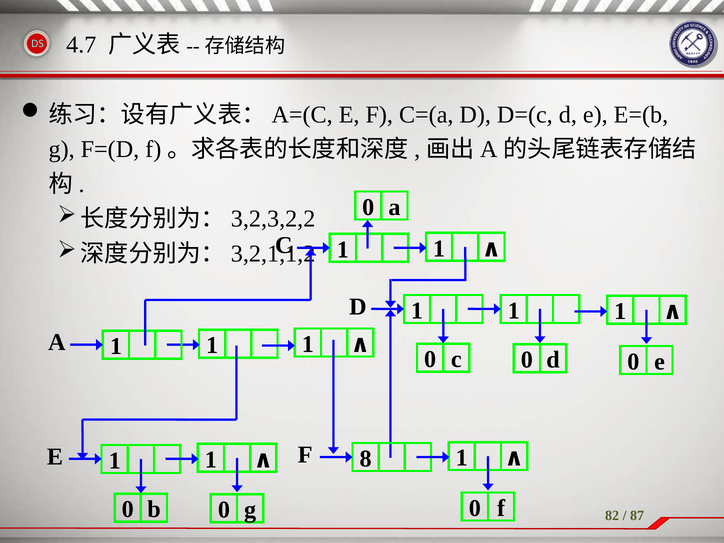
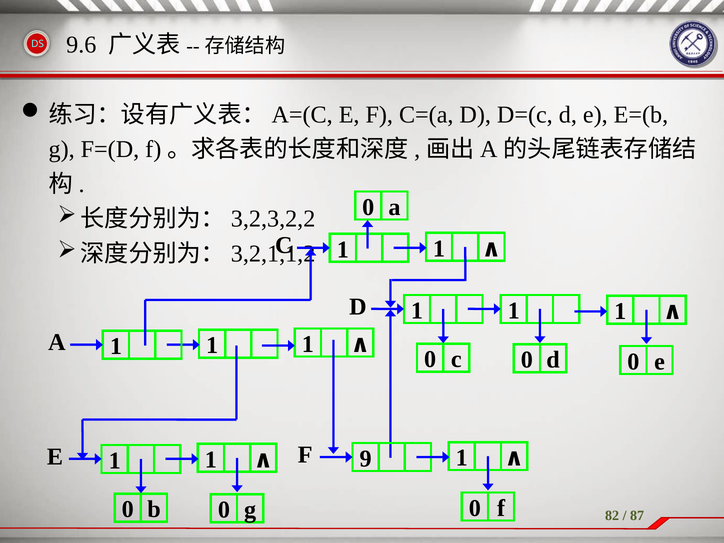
4.7: 4.7 -> 9.6 (81, 45)
8: 8 -> 9 (366, 459)
